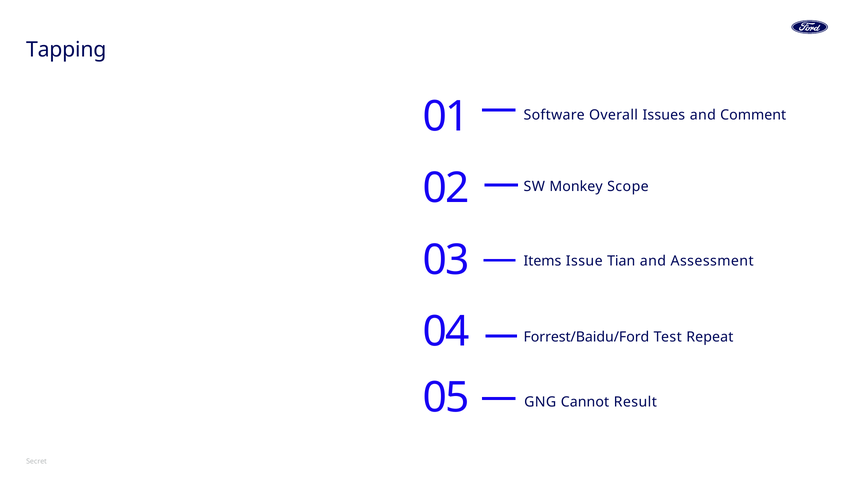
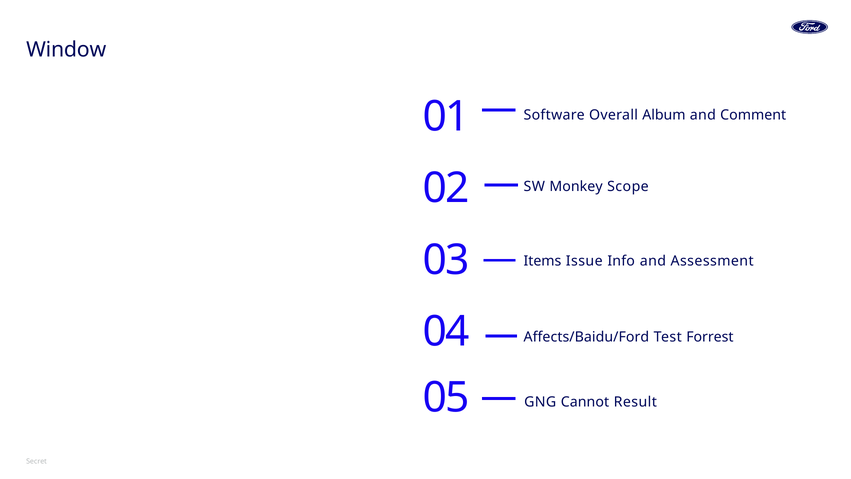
Tapping: Tapping -> Window (66, 50)
Issues: Issues -> Album (664, 115)
Tian: Tian -> Info (621, 261)
Forrest/Baidu/Ford: Forrest/Baidu/Ford -> Affects/Baidu/Ford (586, 337)
Repeat: Repeat -> Forrest (710, 337)
